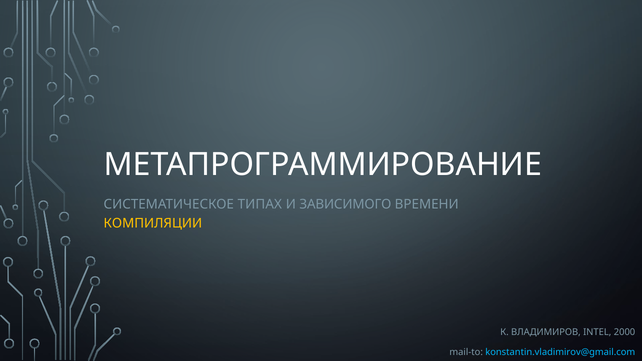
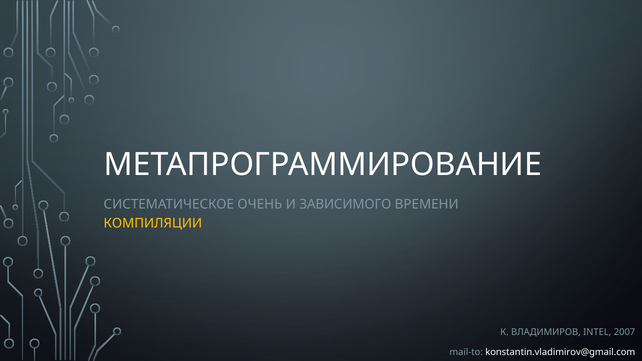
ТИПАХ: ТИПАХ -> ОЧЕНЬ (260, 204)
2000: 2000 -> 2007 (624, 332)
konstantin.vladimirov@gmail.com colour: light blue -> white (560, 352)
